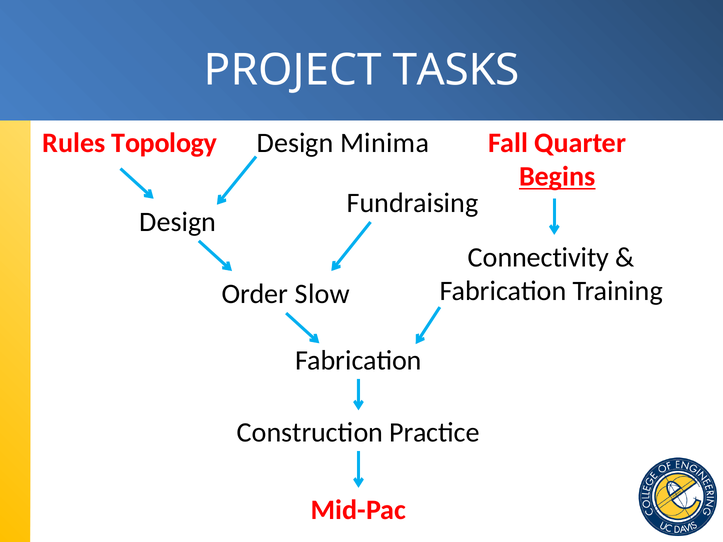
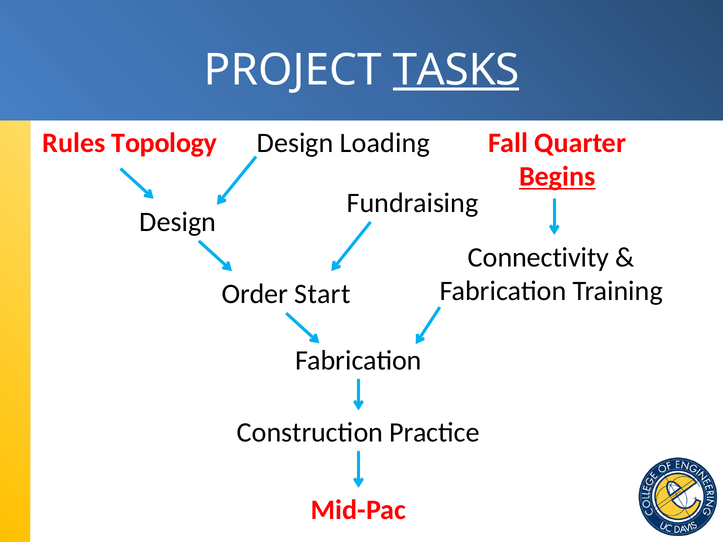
TASKS underline: none -> present (456, 70)
Minima: Minima -> Loading (385, 143)
Slow: Slow -> Start (322, 294)
